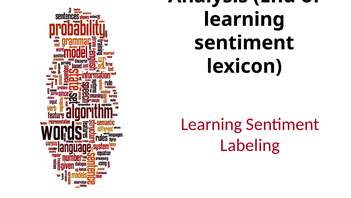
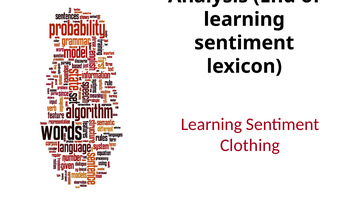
Labeling: Labeling -> Clothing (250, 145)
